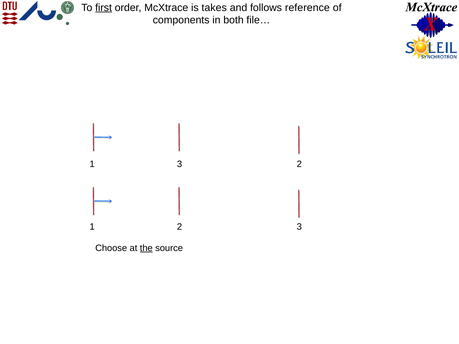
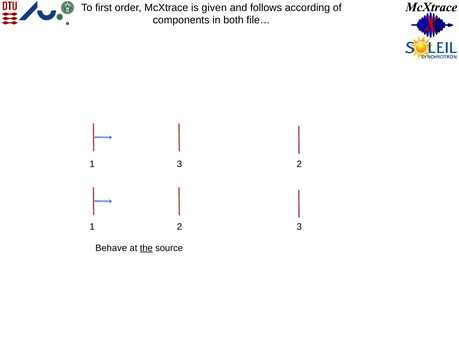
first underline: present -> none (104, 8)
takes: takes -> given (214, 8)
reference: reference -> according (307, 8)
Choose: Choose -> Behave (111, 248)
